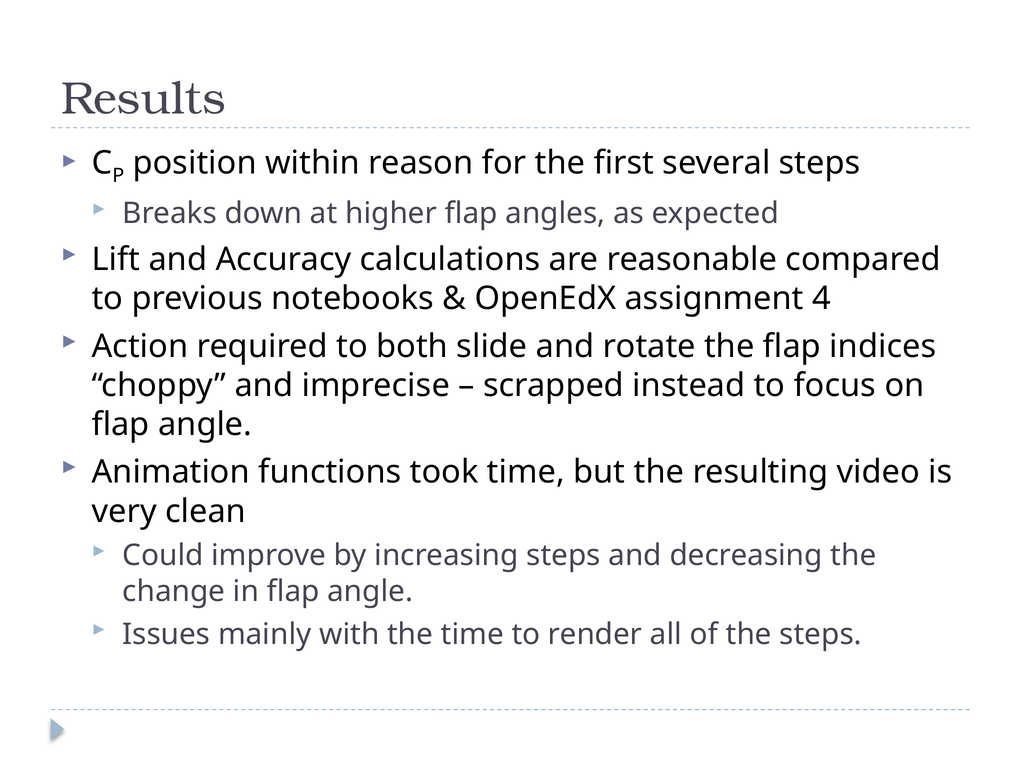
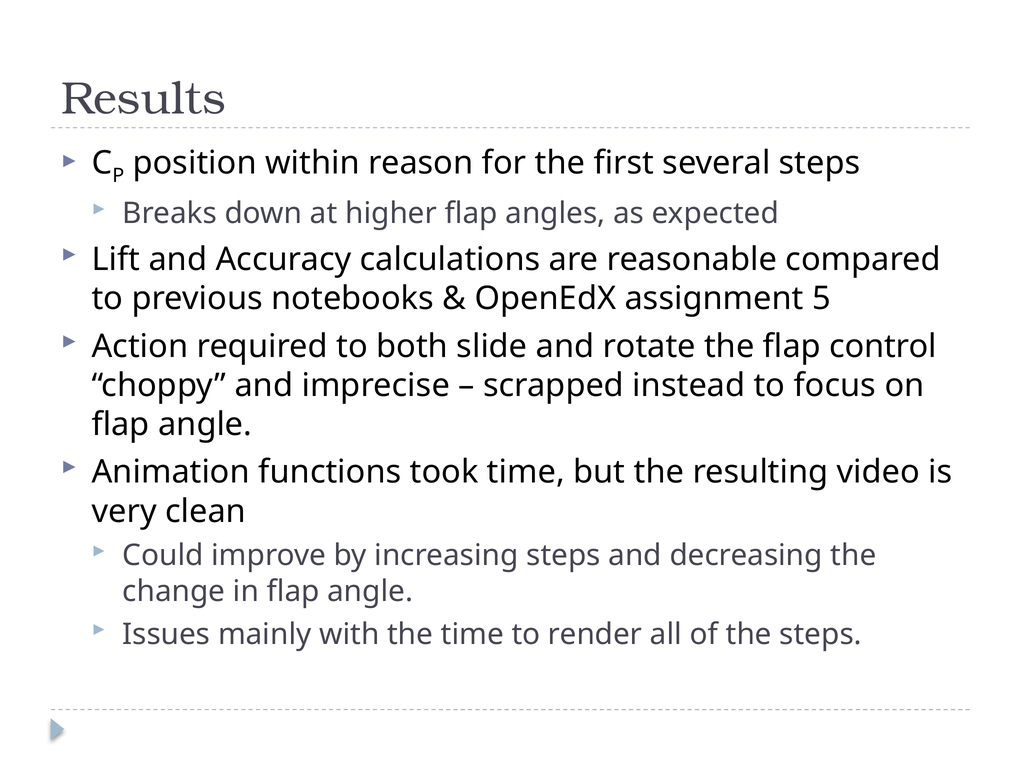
4: 4 -> 5 (821, 299)
indices: indices -> control (883, 346)
